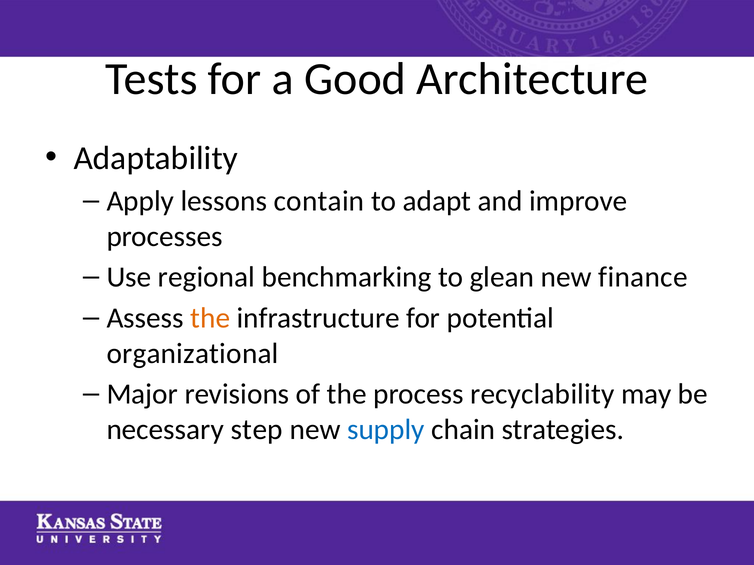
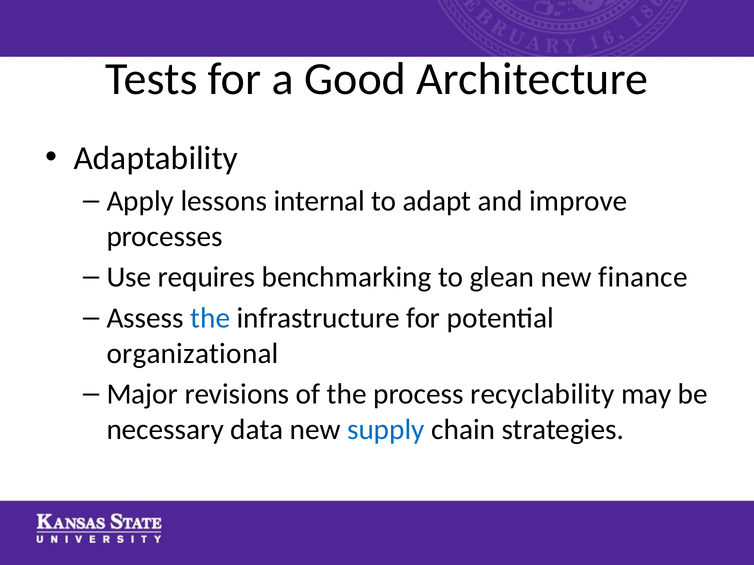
contain: contain -> internal (319, 201)
regional: regional -> requires (207, 278)
the colour: orange -> blue (210, 319)
step: step -> data (257, 430)
